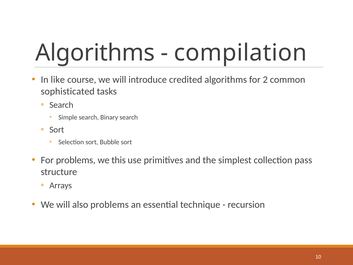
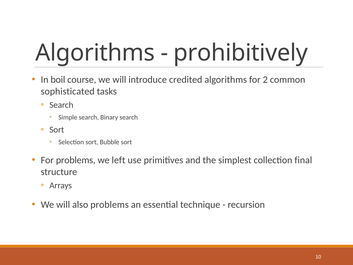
compilation: compilation -> prohibitively (241, 53)
like: like -> boil (58, 80)
this: this -> left (119, 160)
pass: pass -> final (303, 160)
